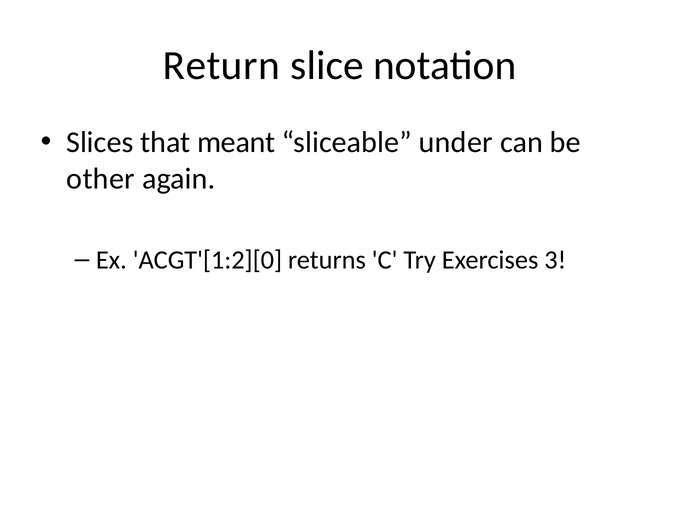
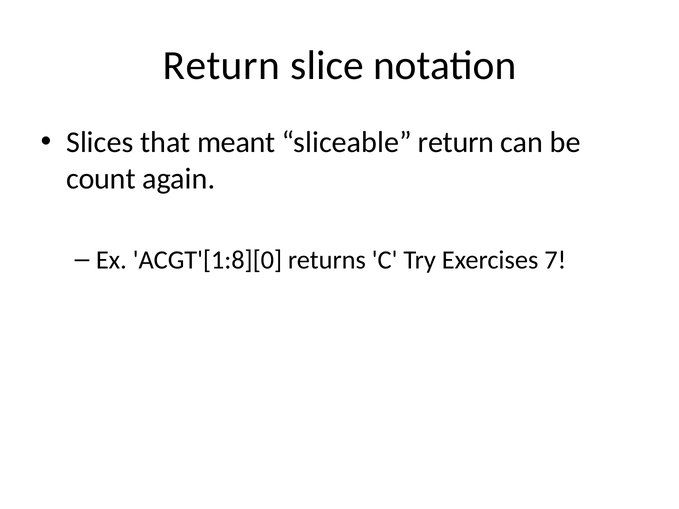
sliceable under: under -> return (456, 142)
other: other -> count (101, 179)
ACGT'[1:2][0: ACGT'[1:2][0 -> ACGT'[1:8][0 (207, 260)
3: 3 -> 7 (555, 260)
